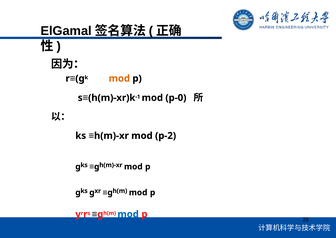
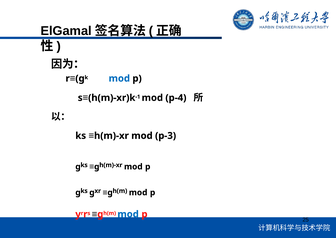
mod colour: orange -> blue (119, 78)
p-0: p-0 -> p-4 (176, 98)
p-2: p-2 -> p-3 (166, 136)
